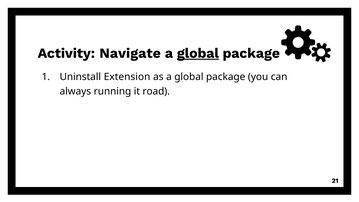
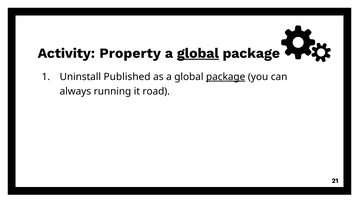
Navigate: Navigate -> Property (130, 53)
Extension: Extension -> Published (127, 77)
package underline: none -> present (226, 77)
